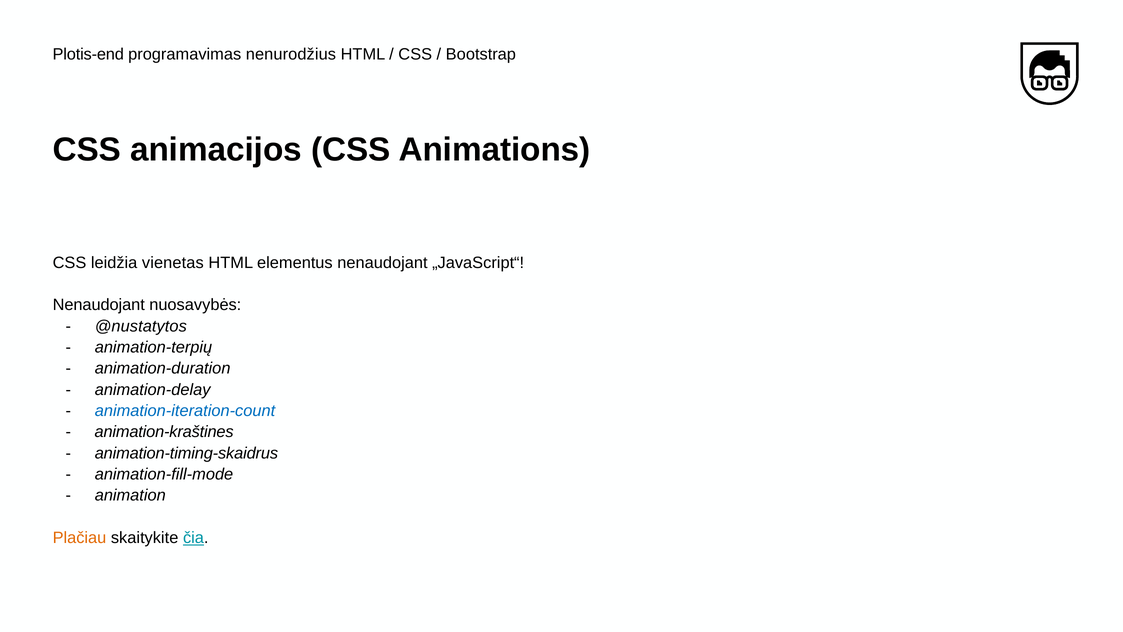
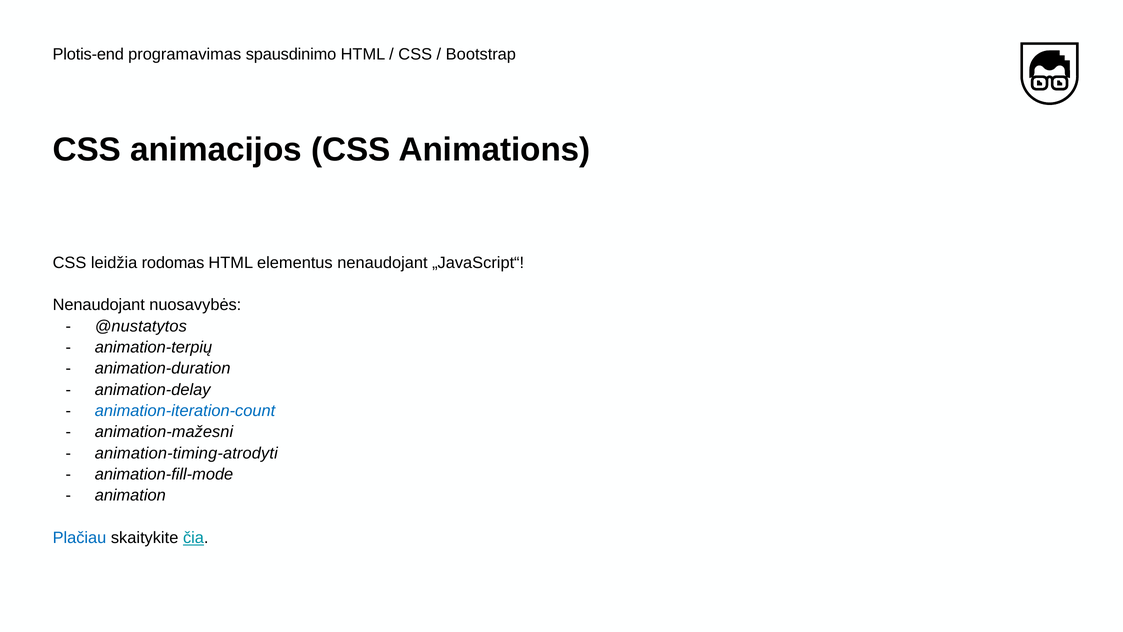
nenurodžius: nenurodžius -> spausdinimo (291, 55)
vienetas: vienetas -> rodomas (173, 263)
animation-kraštines: animation-kraštines -> animation-mažesni (164, 432)
animation-timing-skaidrus: animation-timing-skaidrus -> animation-timing-atrodyti (186, 453)
Plačiau colour: orange -> blue (79, 538)
